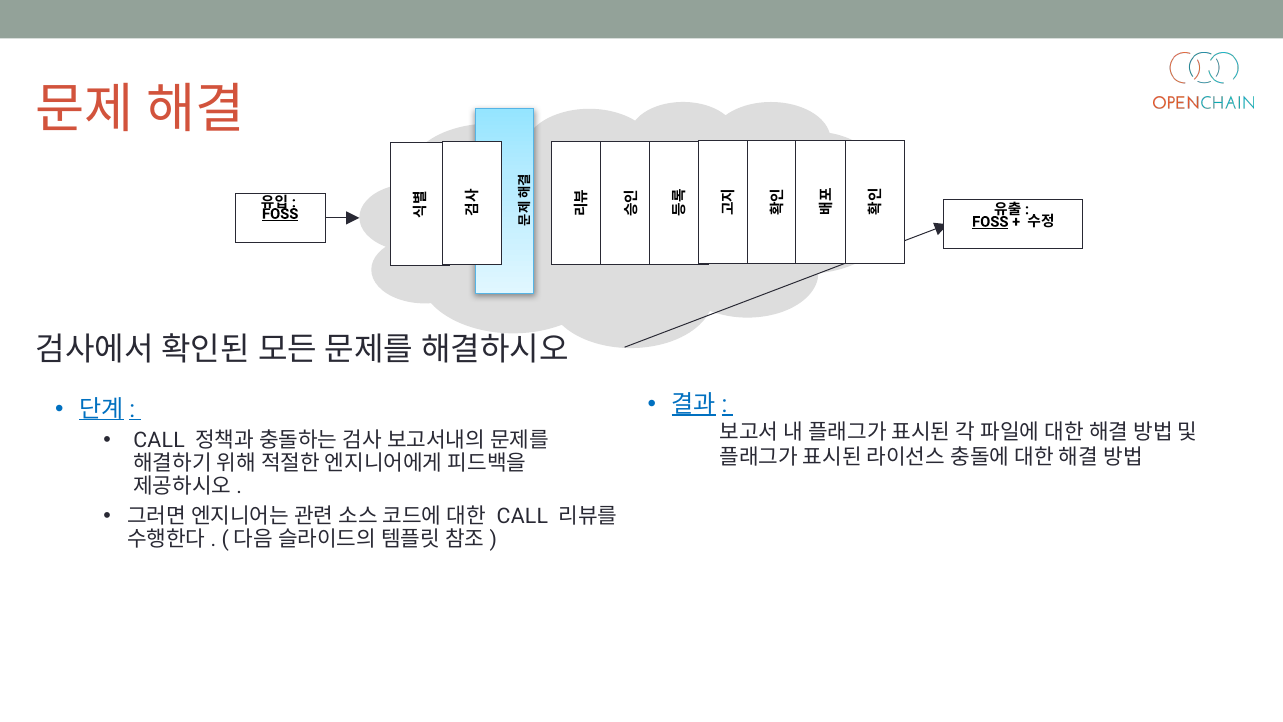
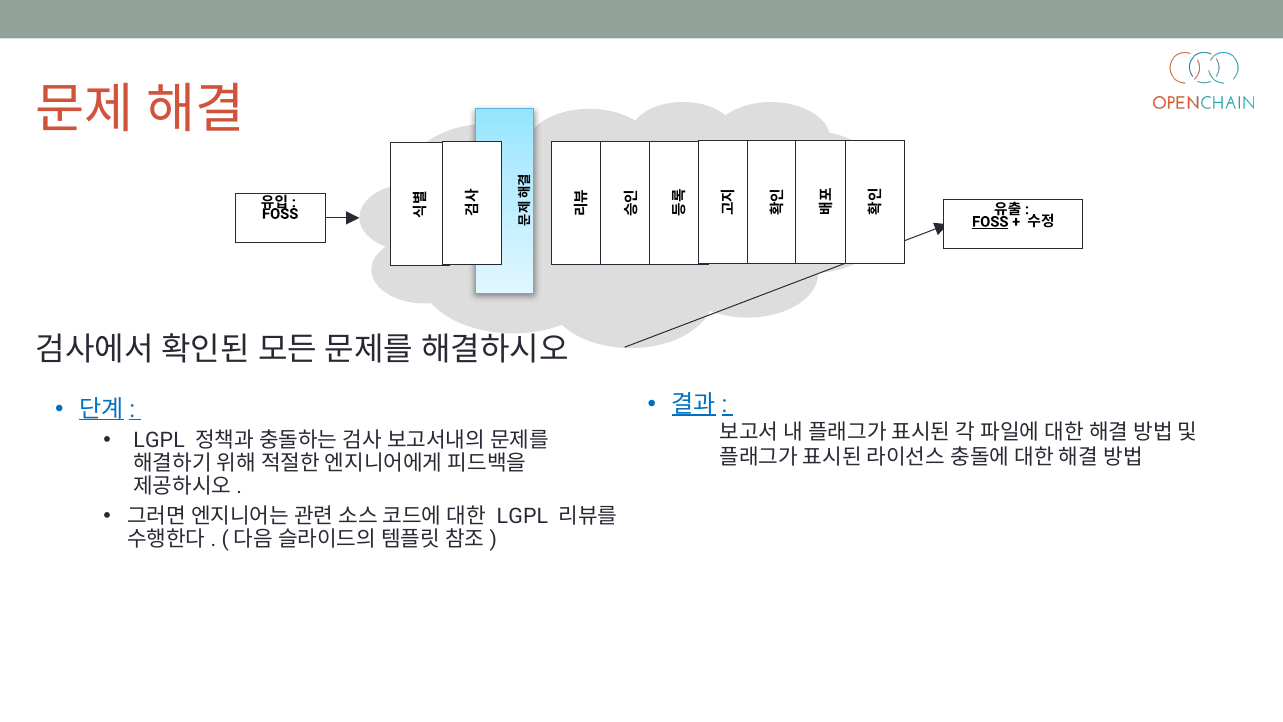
FOSS underline: present -> none (280, 214)
CALL: CALL -> LGPL (159, 440)
CALL: CALL -> LGPL (522, 516)
